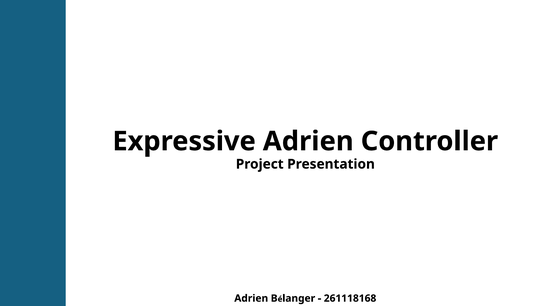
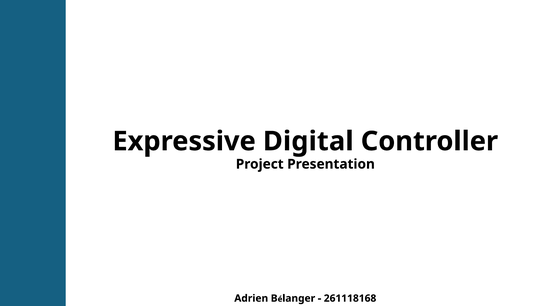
Expressive Adrien: Adrien -> Digital (308, 142)
